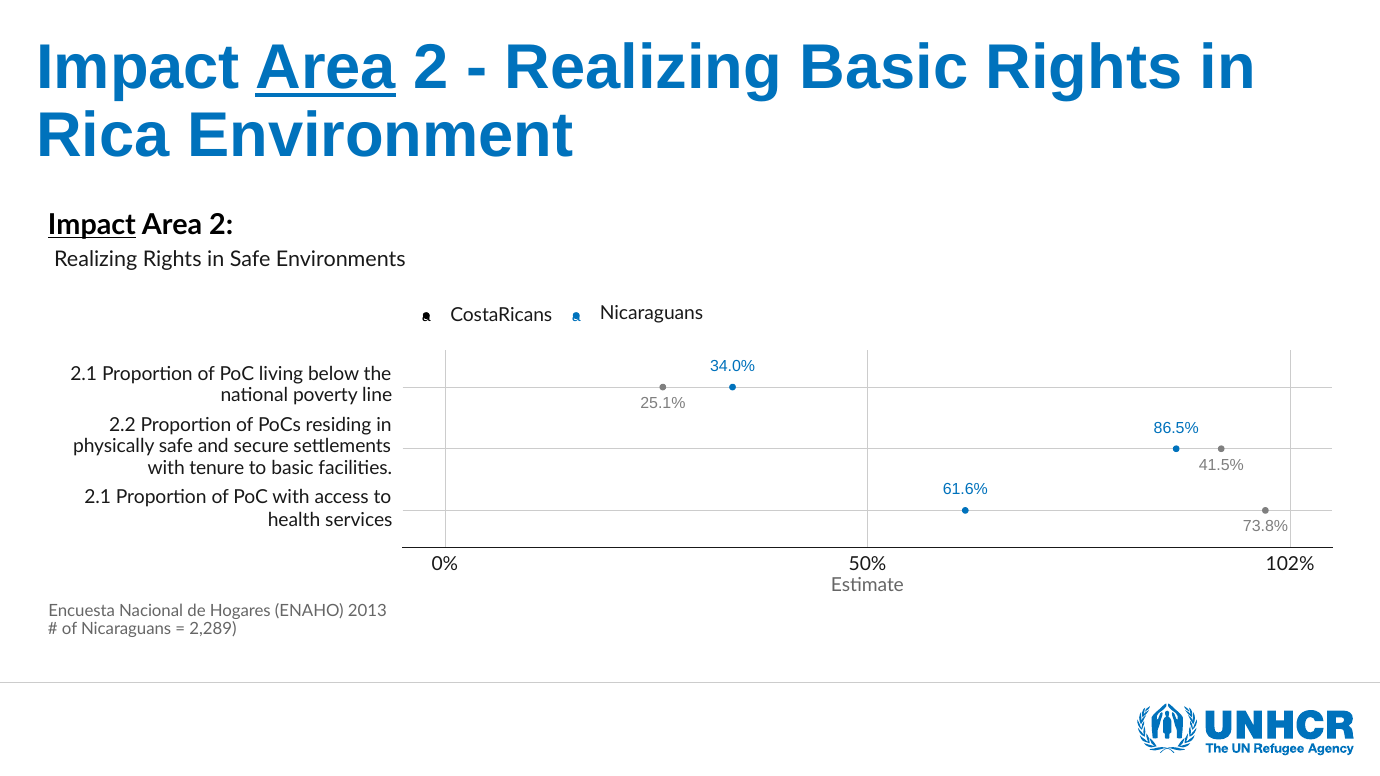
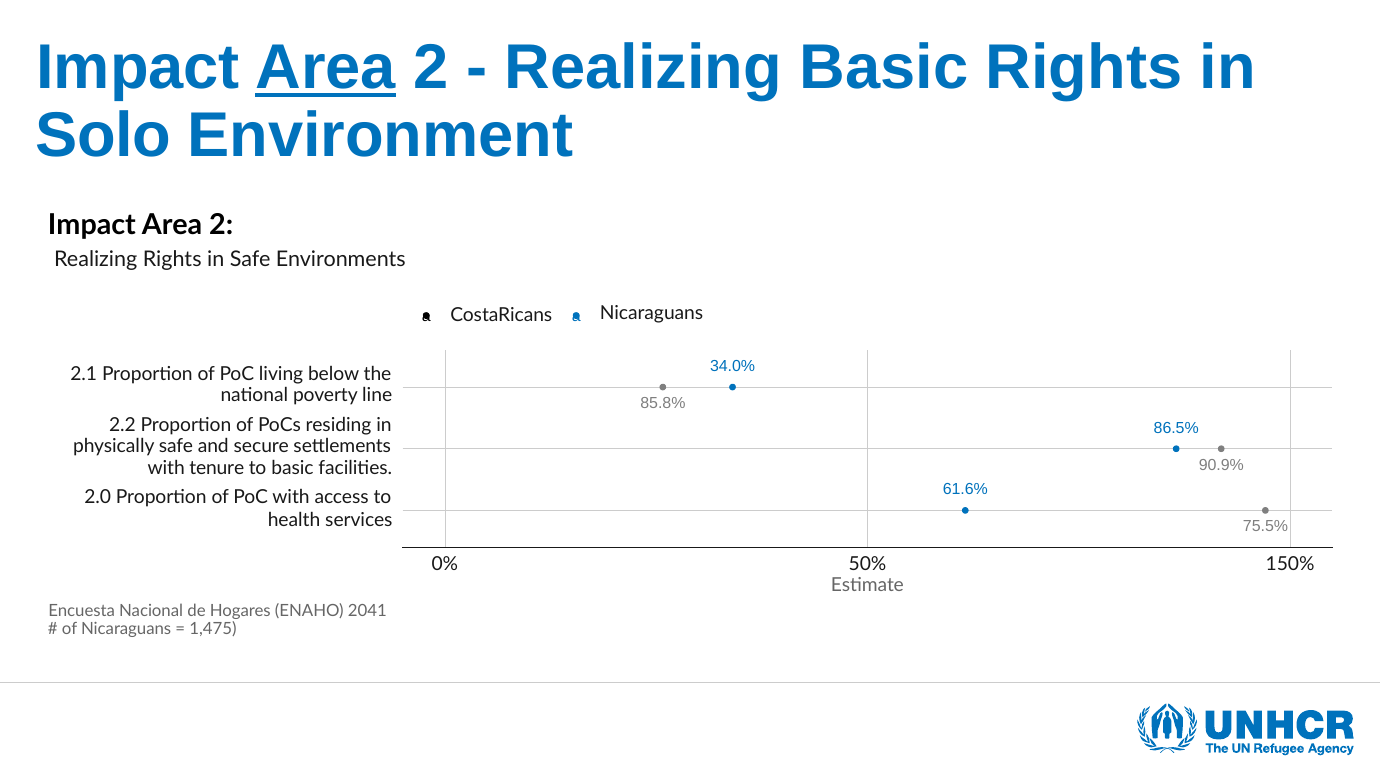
Rica: Rica -> Solo (103, 136)
Impact underline: present -> none (92, 225)
25.1%: 25.1% -> 85.8% (663, 403)
41.5%: 41.5% -> 90.9% (1221, 465)
2.1: 2.1 -> 2.0 (98, 498)
73.8%: 73.8% -> 75.5% (1266, 527)
102%: 102% -> 150% (1290, 564)
2013: 2013 -> 2041 (367, 611)
2,289: 2,289 -> 1,475 (213, 629)
